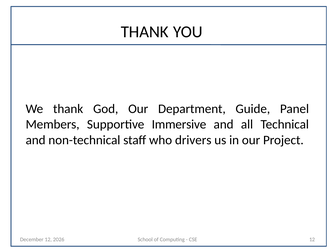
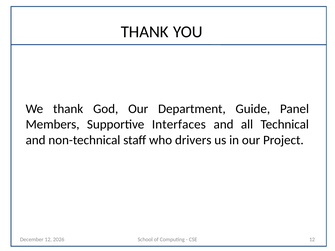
Immersive: Immersive -> Interfaces (179, 125)
